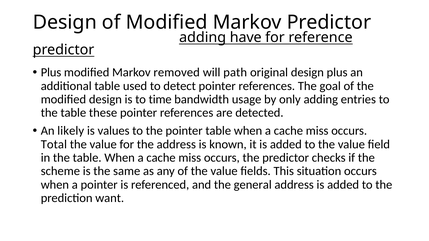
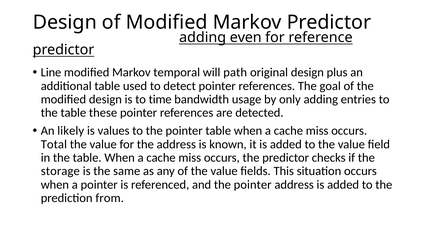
have: have -> even (246, 37)
Plus: Plus -> Line (51, 73)
removed: removed -> temporal (177, 73)
scheme: scheme -> storage (60, 171)
and the general: general -> pointer (253, 185)
want: want -> from (110, 198)
